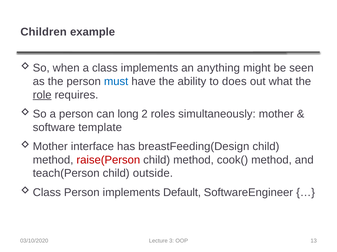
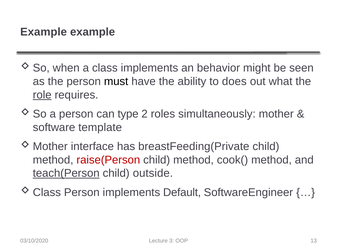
Children: Children -> Example (44, 32)
anything: anything -> behavior (218, 68)
must colour: blue -> black (116, 82)
long: long -> type (128, 114)
breastFeeding(Design: breastFeeding(Design -> breastFeeding(Private (194, 147)
teach(Person underline: none -> present (66, 174)
